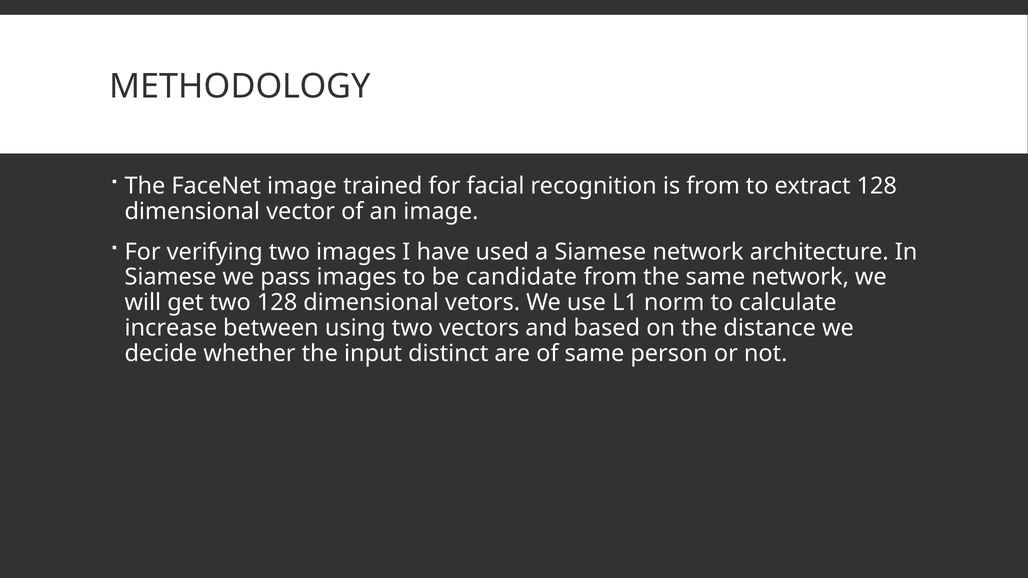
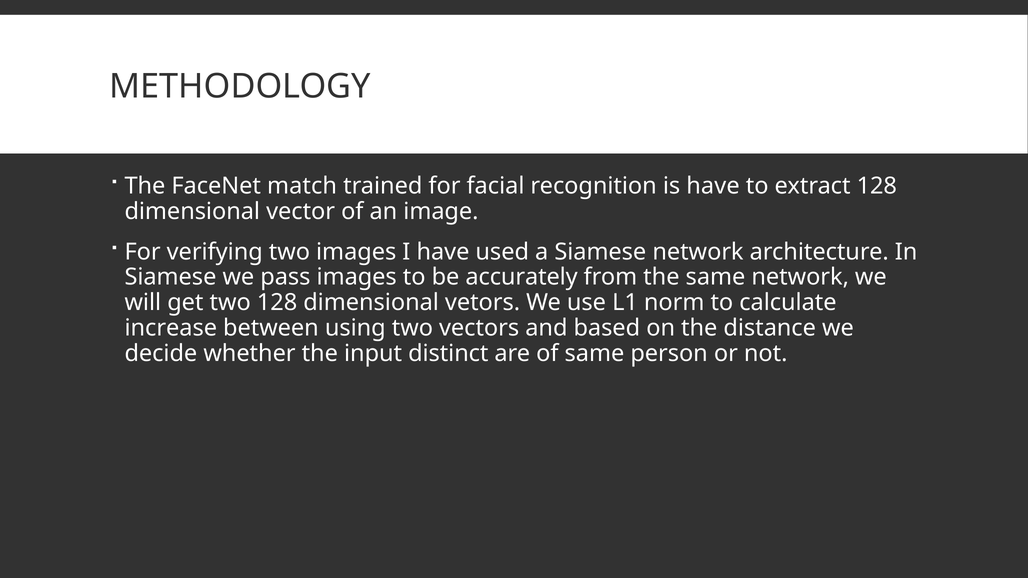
FaceNet image: image -> match (302, 186)
is from: from -> have (713, 186)
candidate: candidate -> accurately (522, 277)
